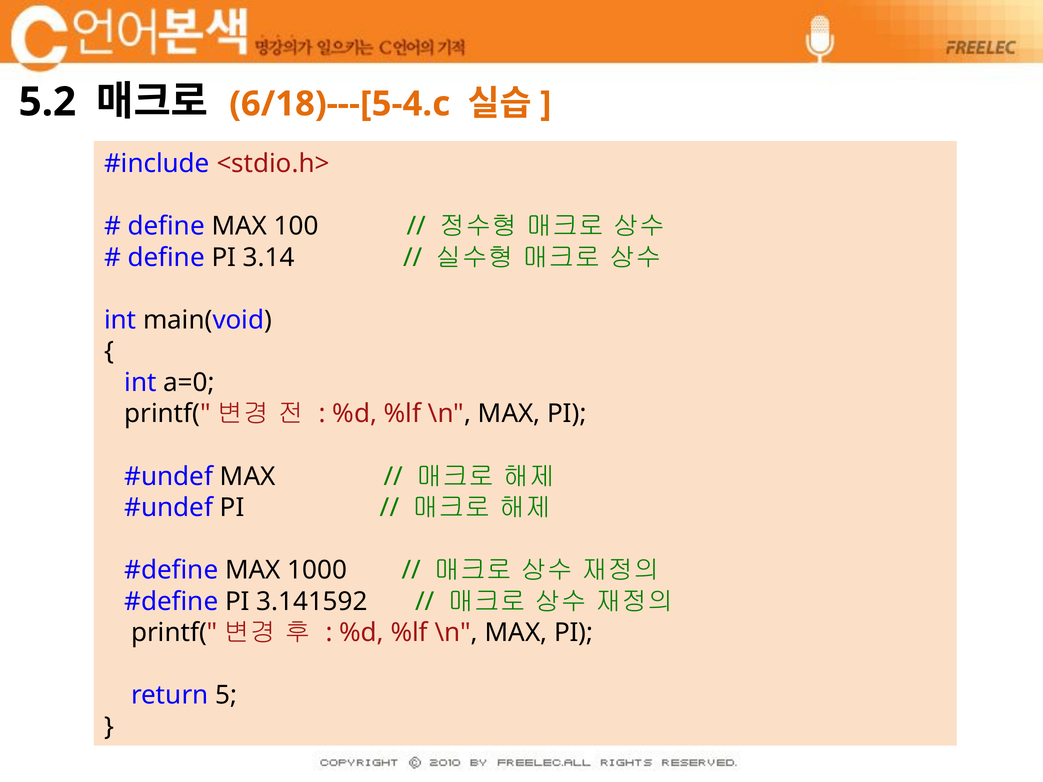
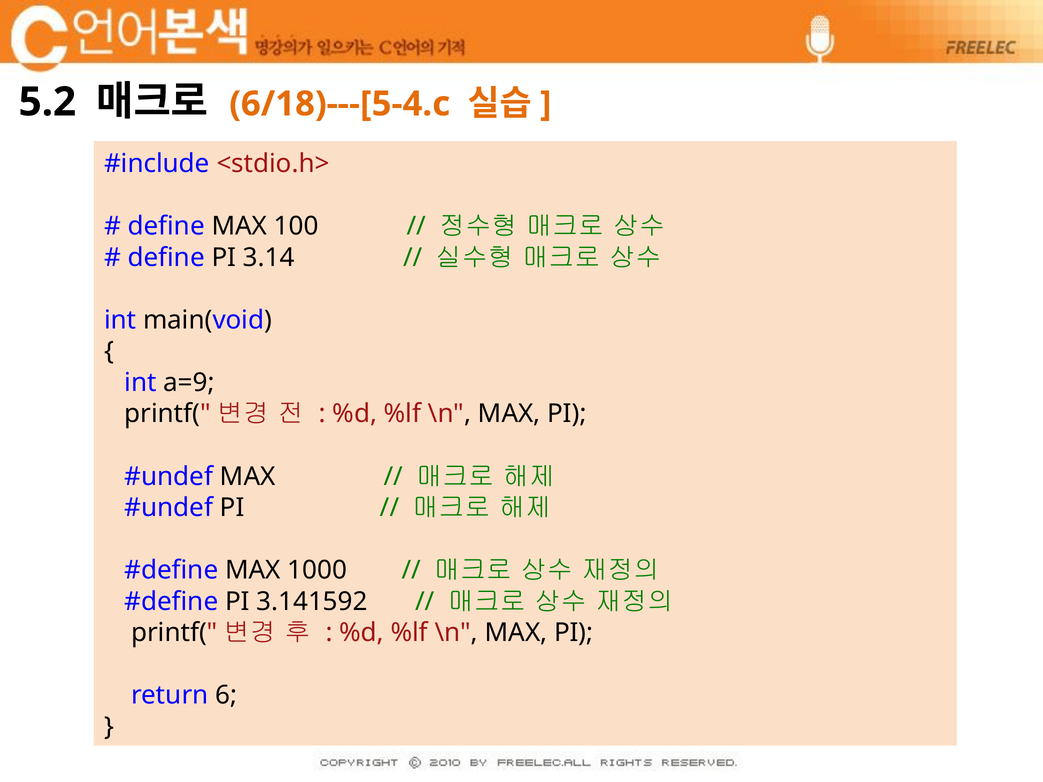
a=0: a=0 -> a=9 (189, 383)
5: 5 -> 6 (226, 696)
